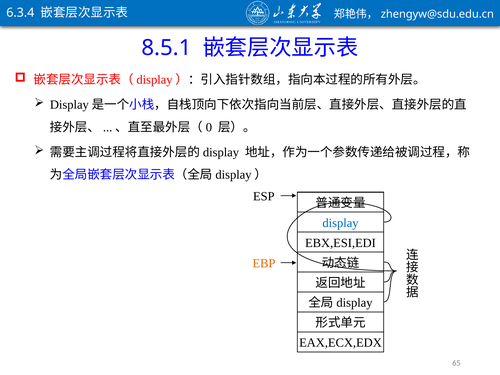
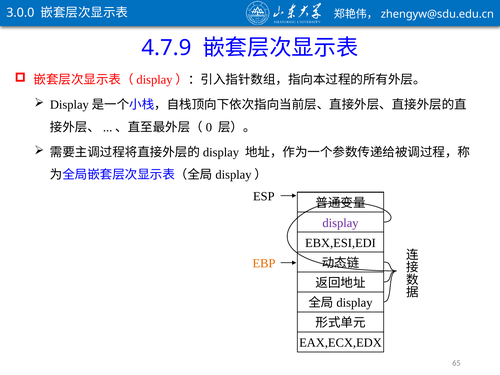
6.3.4: 6.3.4 -> 3.0.0 (20, 13)
8.5.1: 8.5.1 -> 4.7.9 (167, 48)
display colour: blue -> purple (341, 223)
